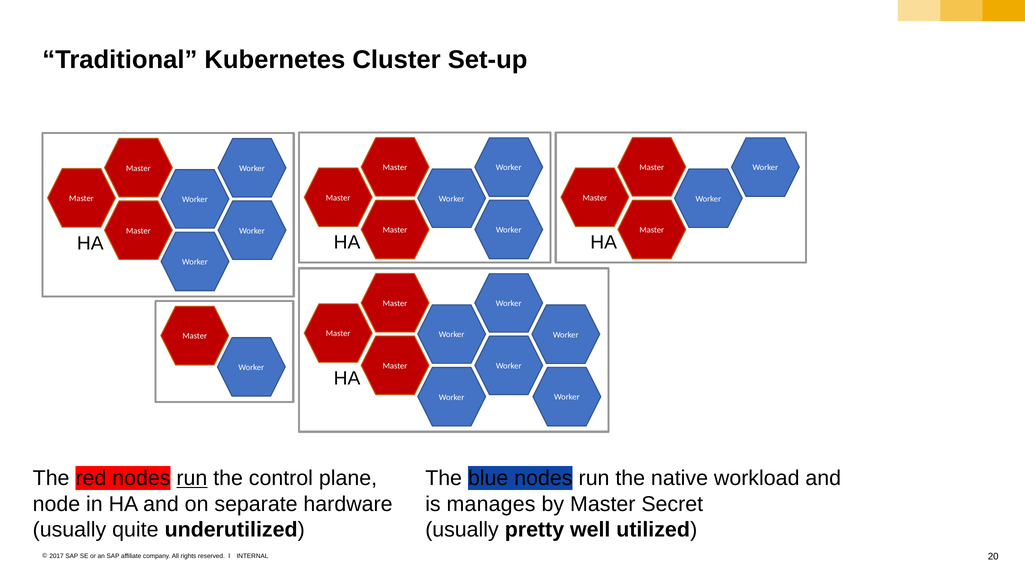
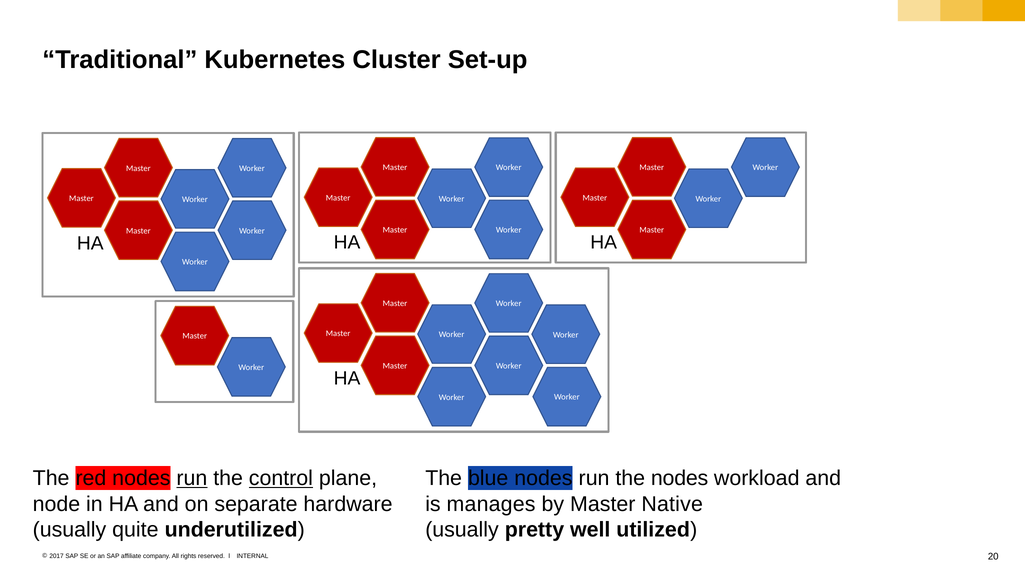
control underline: none -> present (281, 478)
the native: native -> nodes (680, 478)
Secret: Secret -> Native (672, 503)
